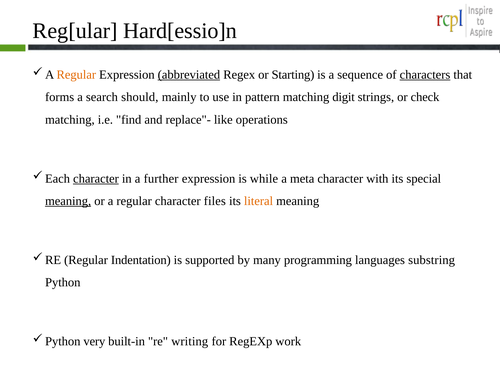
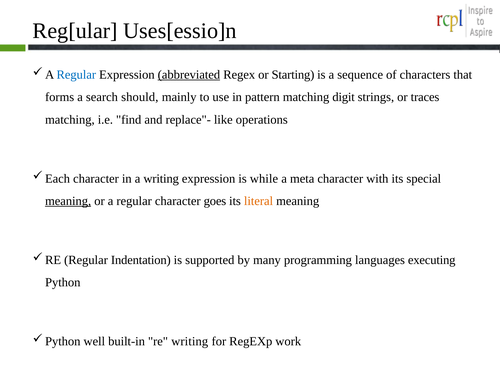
Hard[essio]n: Hard[essio]n -> Uses[essio]n (180, 31)
Regular colour: orange -> blue (76, 75)
characters underline: present -> none (425, 75)
check: check -> traces (425, 97)
character underline: present -> none (96, 179)
a further: further -> writing (161, 179)
files: files -> goes (215, 201)
substring: substring -> executing (432, 260)
very: very -> well (94, 341)
